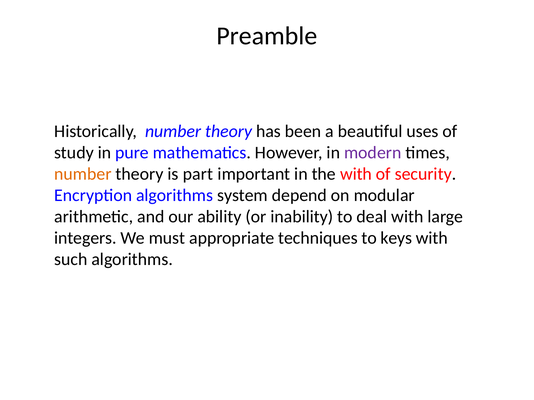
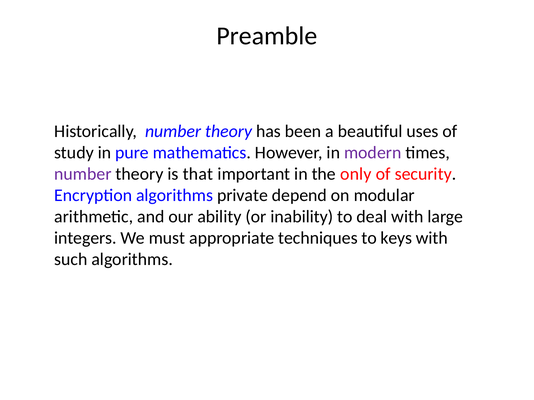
number colour: orange -> purple (83, 174)
part: part -> that (198, 174)
the with: with -> only (356, 174)
system: system -> private (243, 196)
